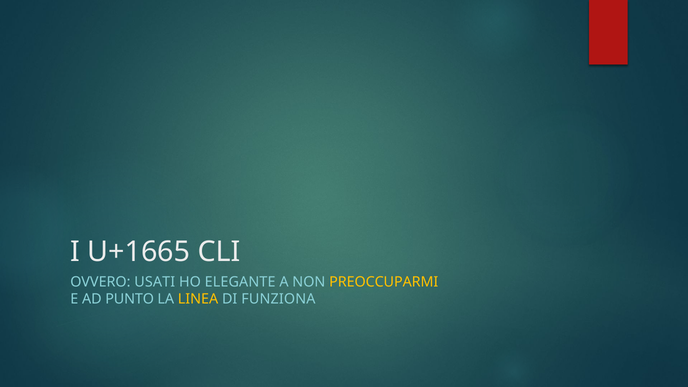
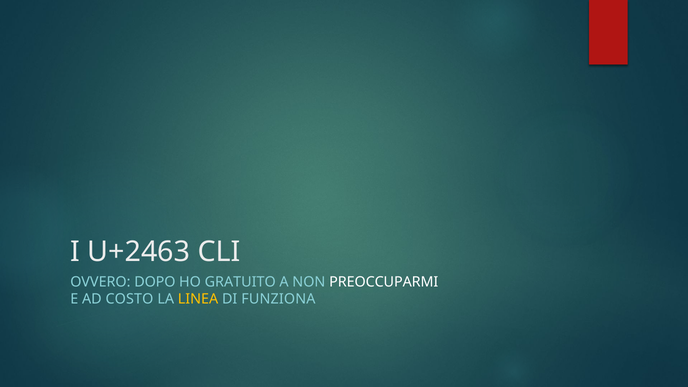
U+1665: U+1665 -> U+2463 (139, 252)
USATI: USATI -> DOPO (155, 282)
ELEGANTE: ELEGANTE -> GRATUITO (240, 282)
PREOCCUPARMI colour: yellow -> white (384, 282)
PUNTO: PUNTO -> COSTO (129, 299)
